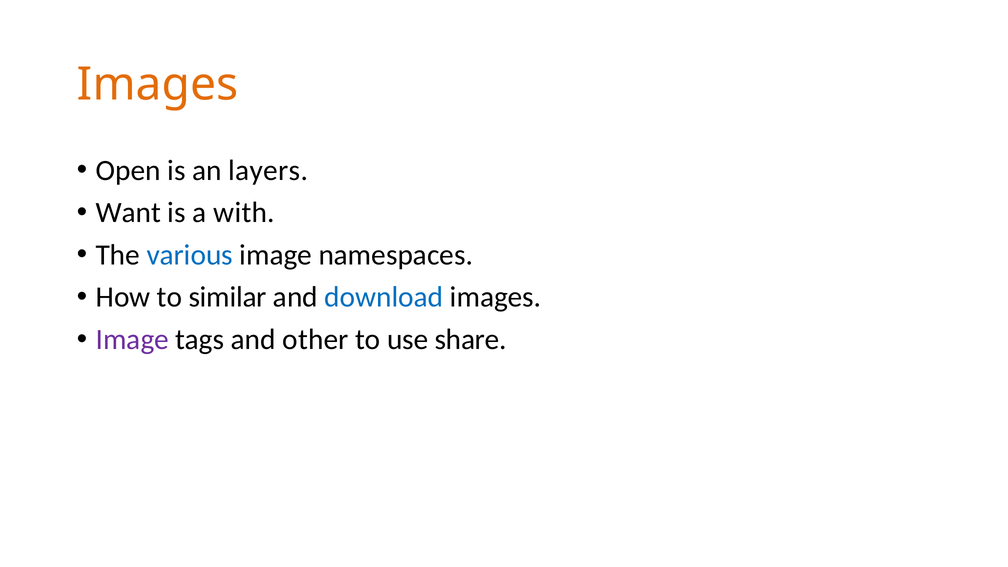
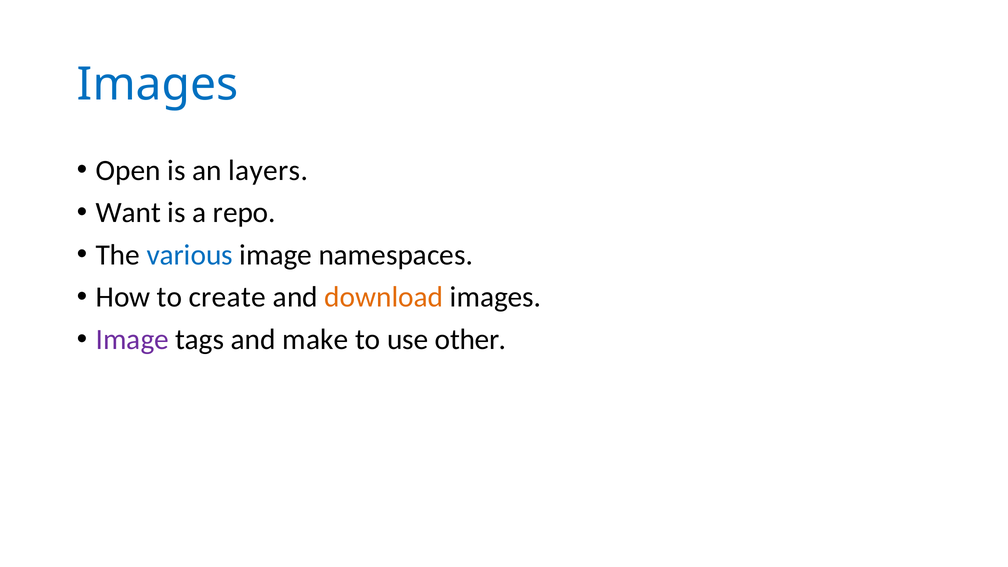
Images colour: orange -> blue (158, 85)
with: with -> repo (244, 213)
similar: similar -> create (227, 297)
download colour: blue -> orange (384, 297)
other: other -> make (315, 339)
share: share -> other (471, 339)
